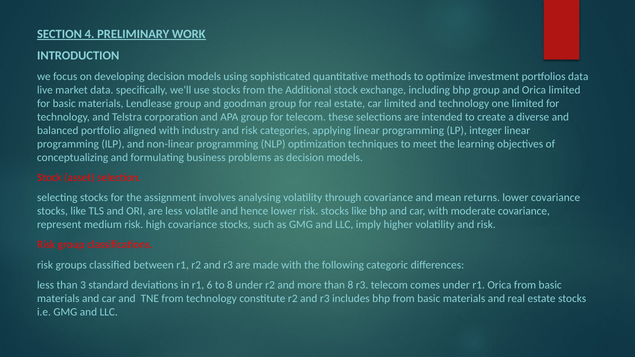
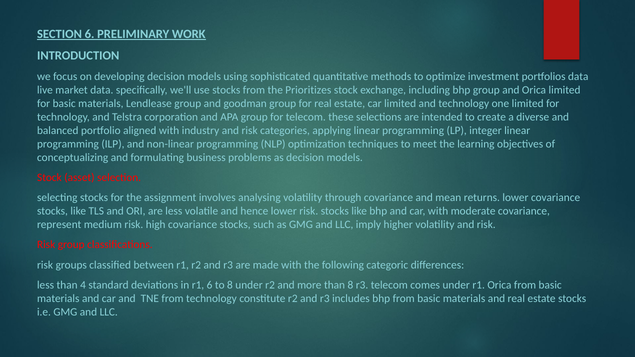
SECTION 4: 4 -> 6 (90, 34)
Additional: Additional -> Prioritizes (308, 90)
3: 3 -> 4 (83, 285)
